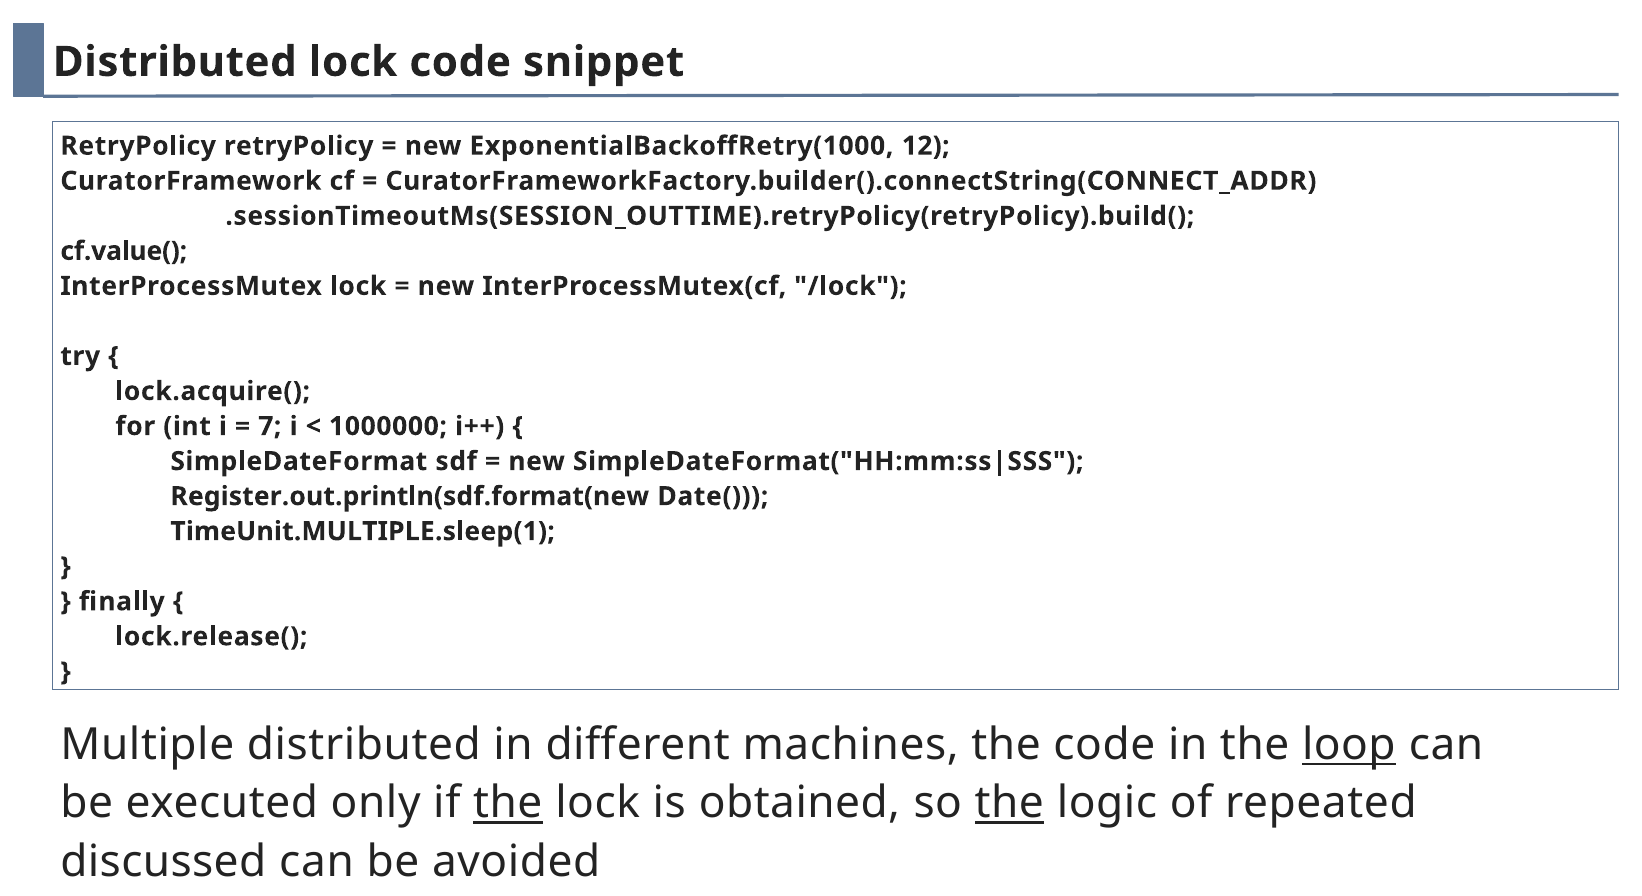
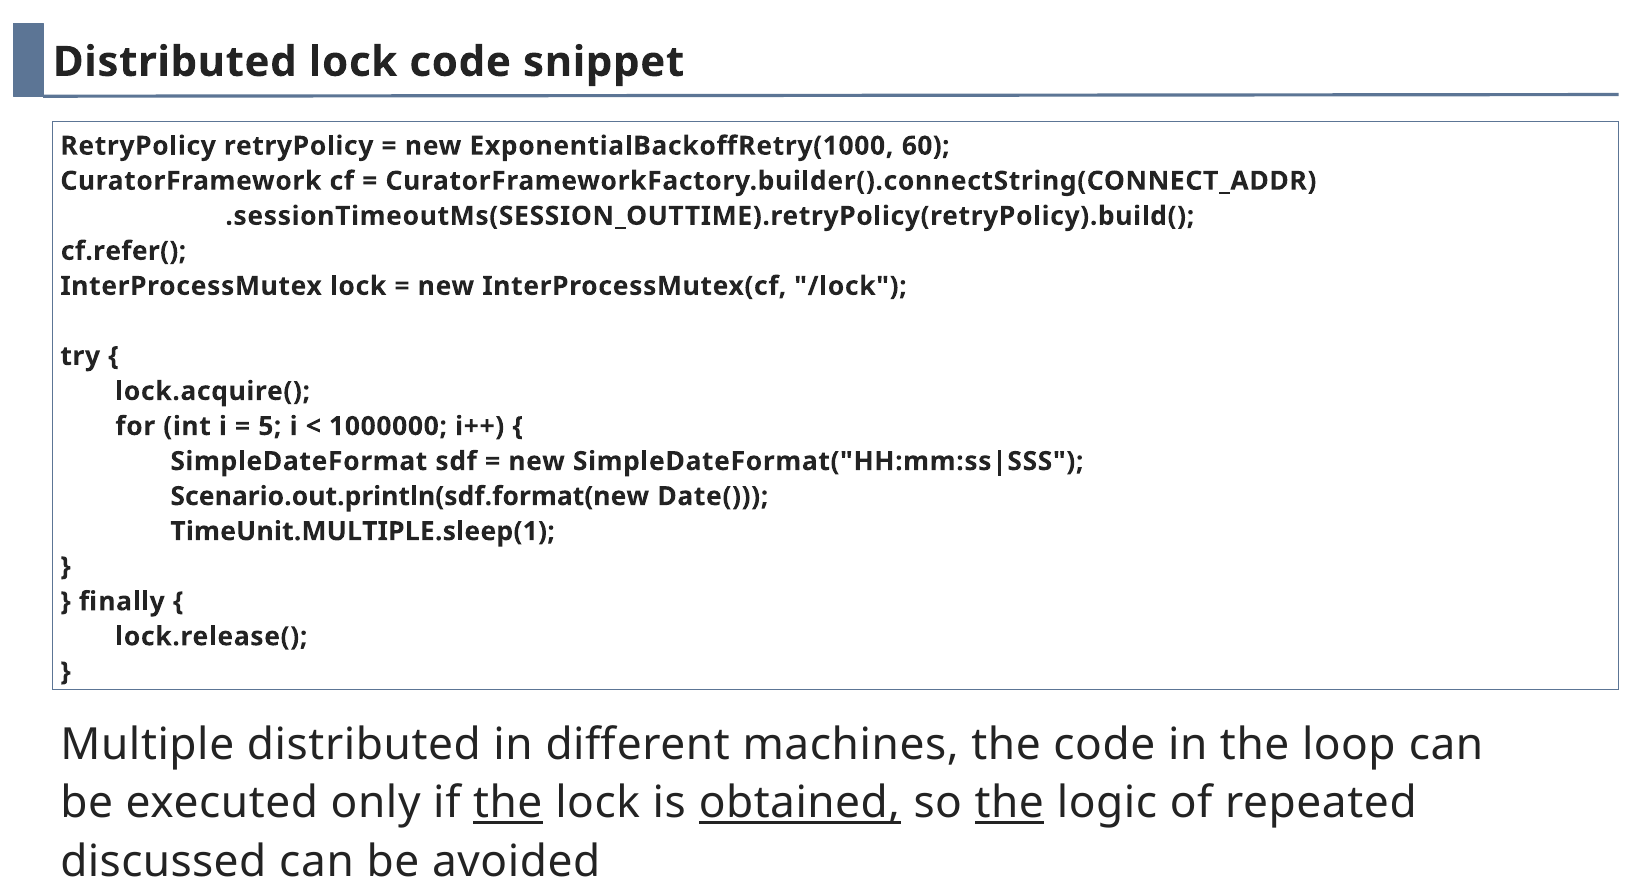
12: 12 -> 60 (926, 146)
cf.value(: cf.value( -> cf.refer( (124, 251)
7: 7 -> 5 (270, 426)
Register.out.println(sdf.format(new: Register.out.println(sdf.format(new -> Scenario.out.println(sdf.format(new (410, 496)
loop underline: present -> none (1349, 744)
obtained underline: none -> present (800, 803)
